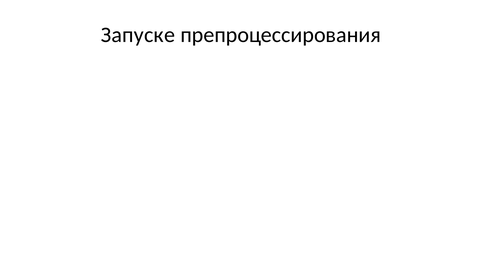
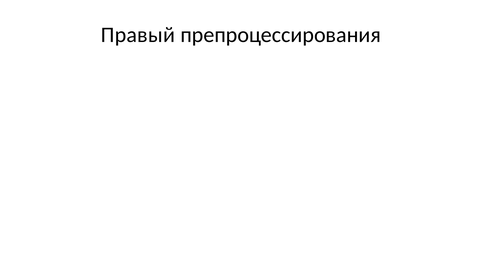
Запуске: Запуске -> Правый (138, 35)
